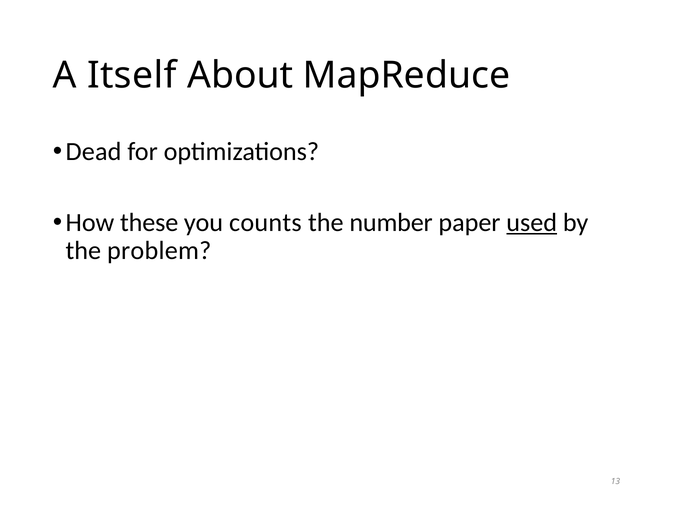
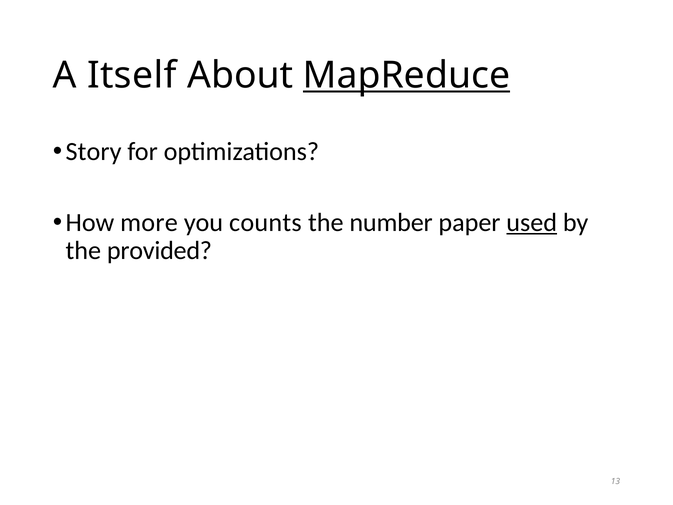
MapReduce underline: none -> present (407, 75)
Dead: Dead -> Story (94, 152)
these: these -> more (149, 222)
problem: problem -> provided (159, 251)
